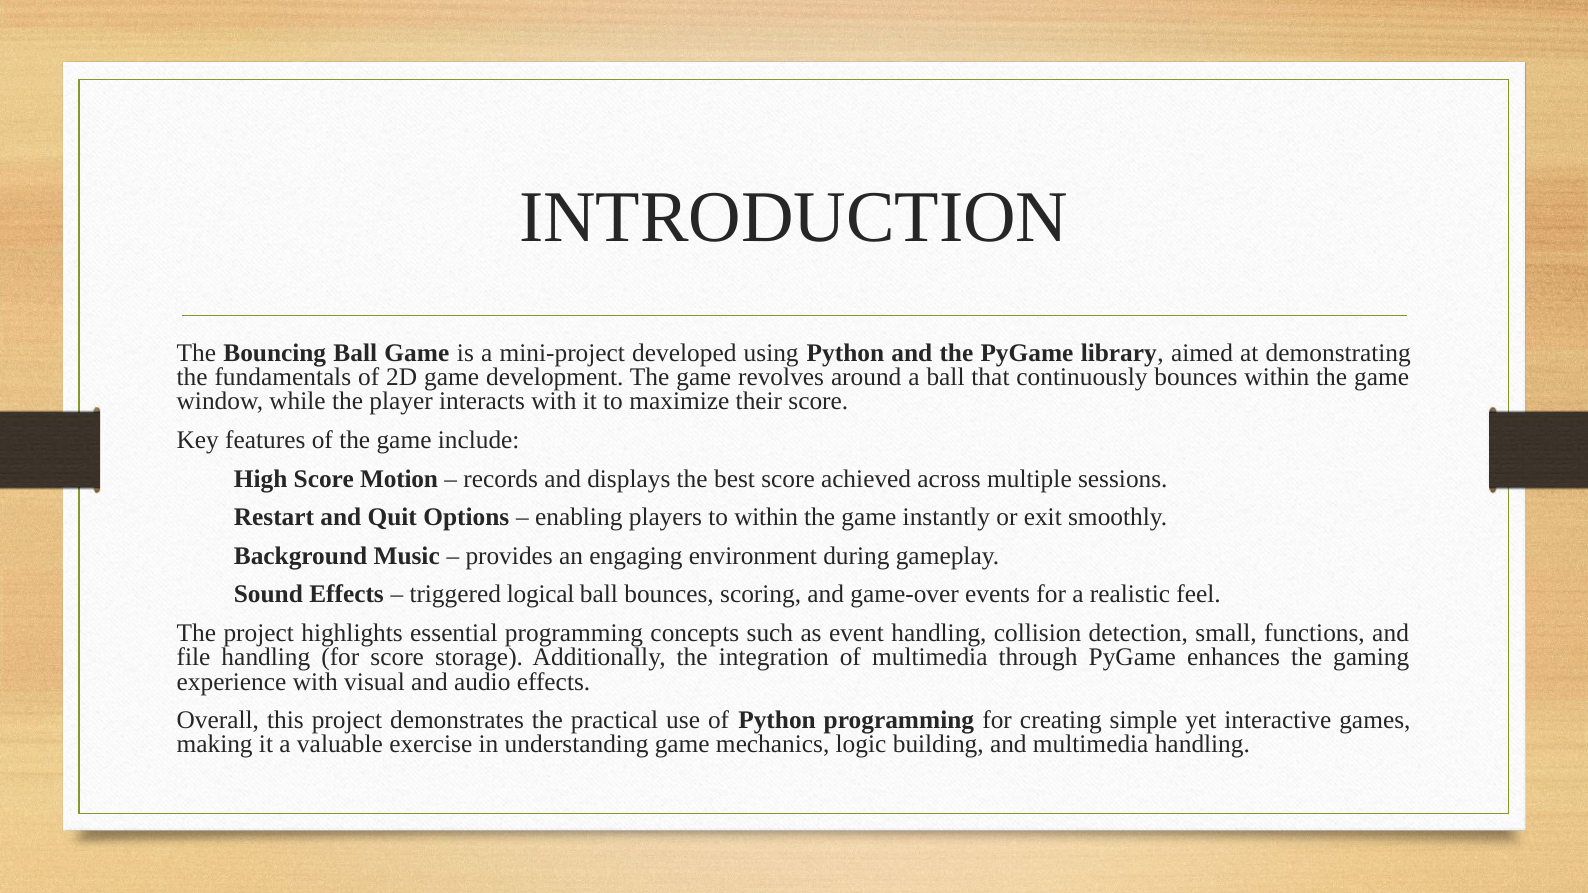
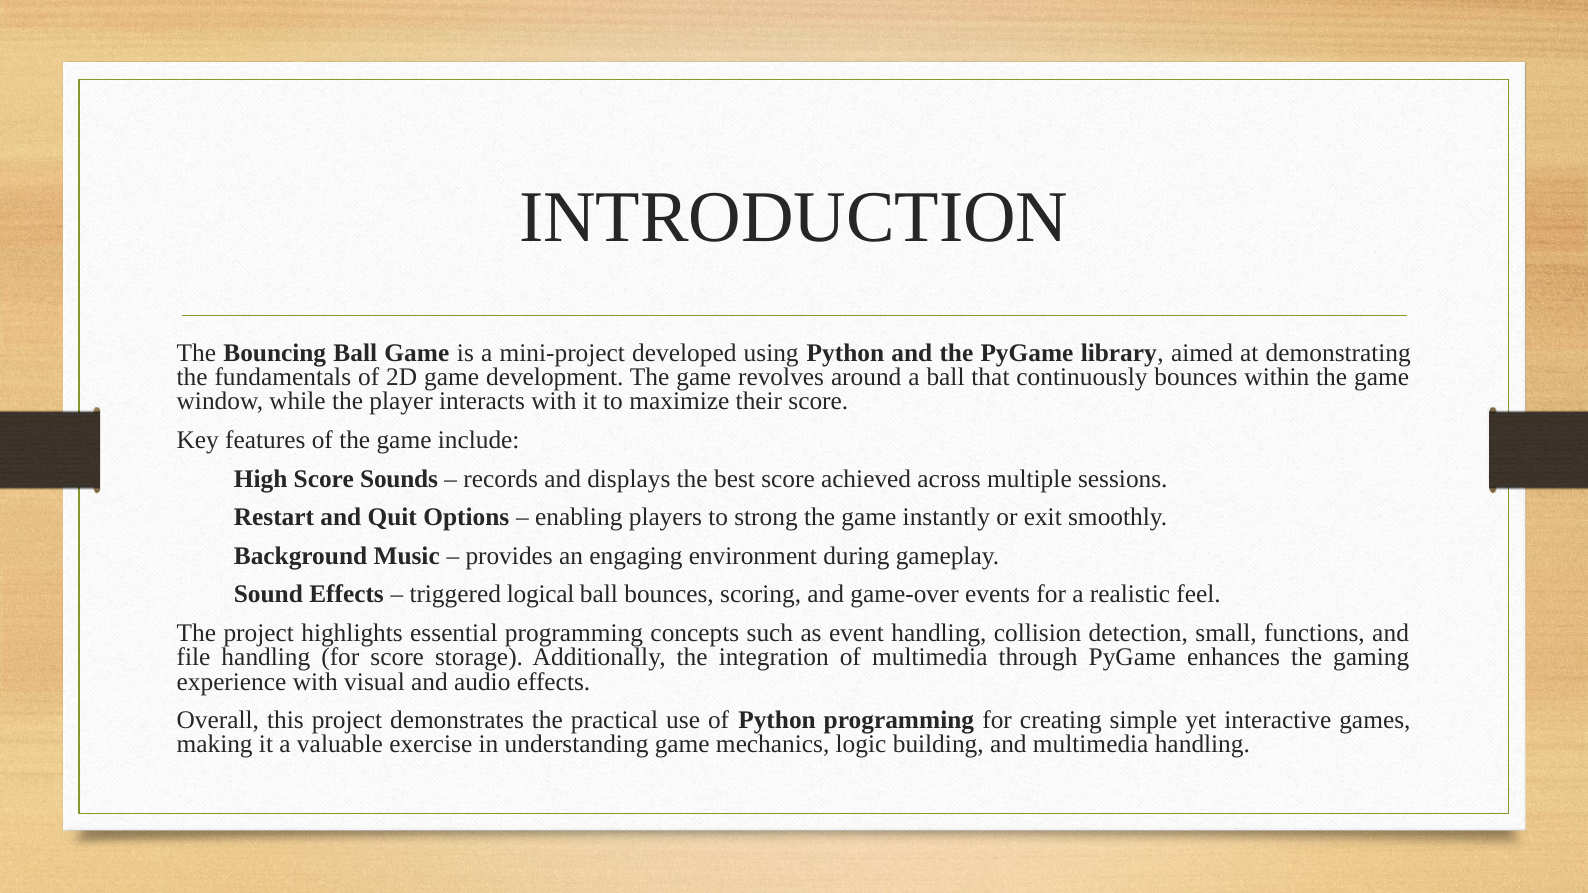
Motion: Motion -> Sounds (399, 479)
to within: within -> strong (766, 517)
